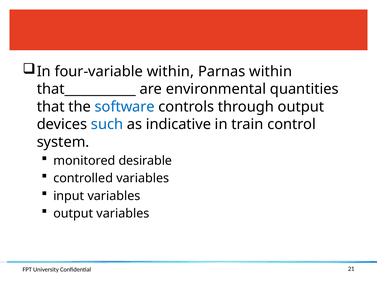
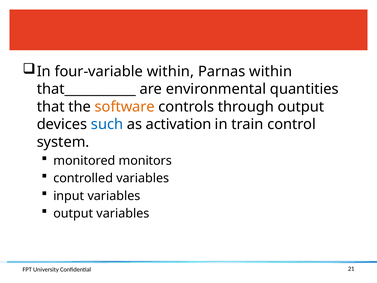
software colour: blue -> orange (125, 107)
indicative: indicative -> activation (179, 124)
desirable: desirable -> monitors (145, 161)
